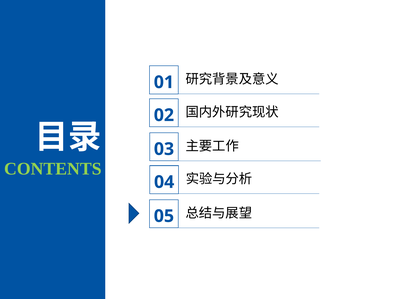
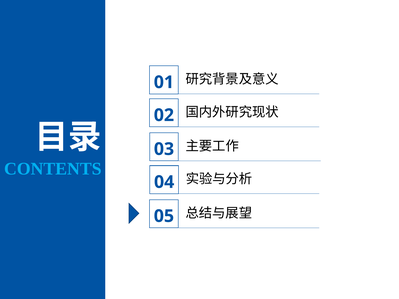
CONTENTS colour: light green -> light blue (53, 169)
